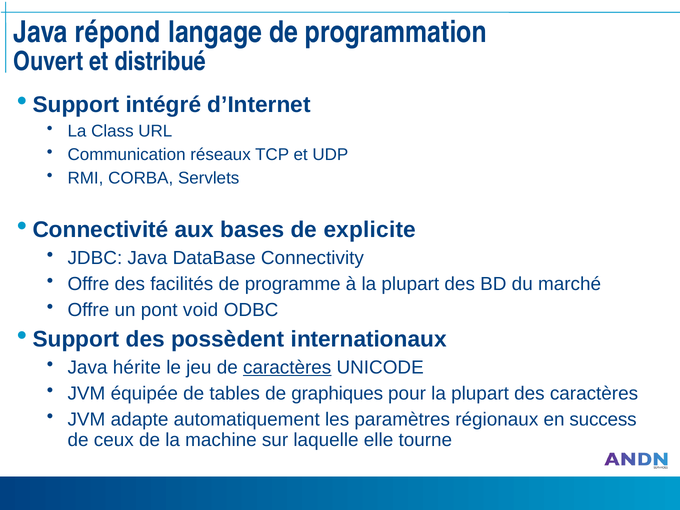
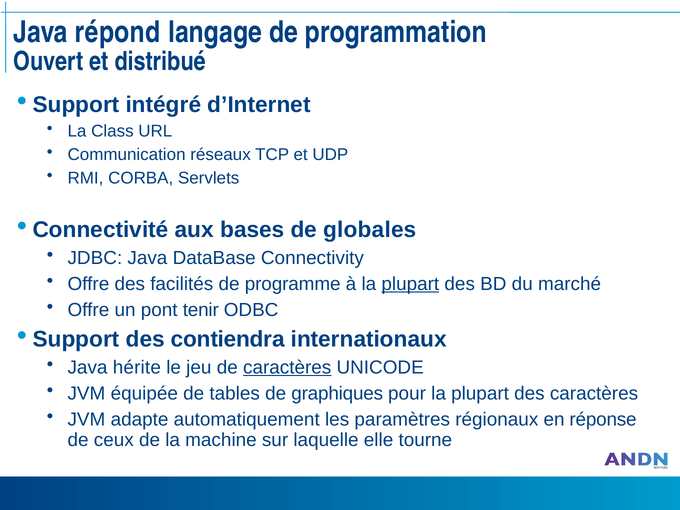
explicite: explicite -> globales (370, 230)
plupart underline: none -> present (410, 284)
void: void -> tenir (201, 310)
possèdent: possèdent -> contiendra (228, 339)
success: success -> réponse (603, 419)
